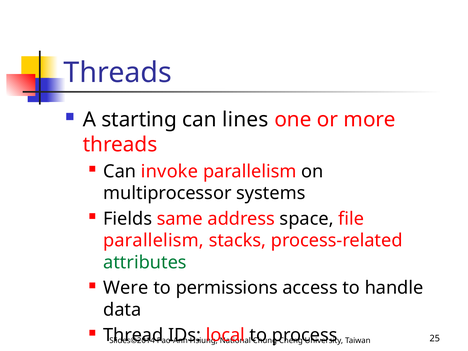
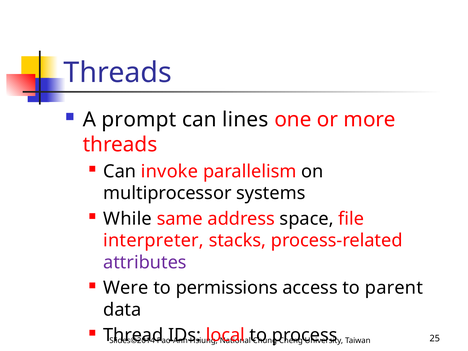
starting: starting -> prompt (139, 120)
Fields: Fields -> While (128, 219)
parallelism: parallelism -> interpreter (154, 241)
attributes colour: green -> purple (145, 262)
handle: handle -> parent (394, 288)
